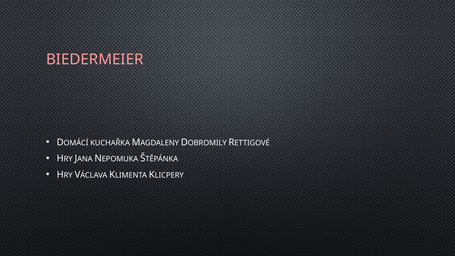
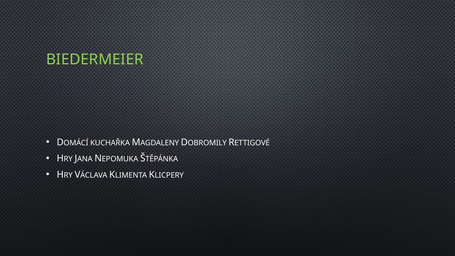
BIEDERMEIER colour: pink -> light green (95, 59)
